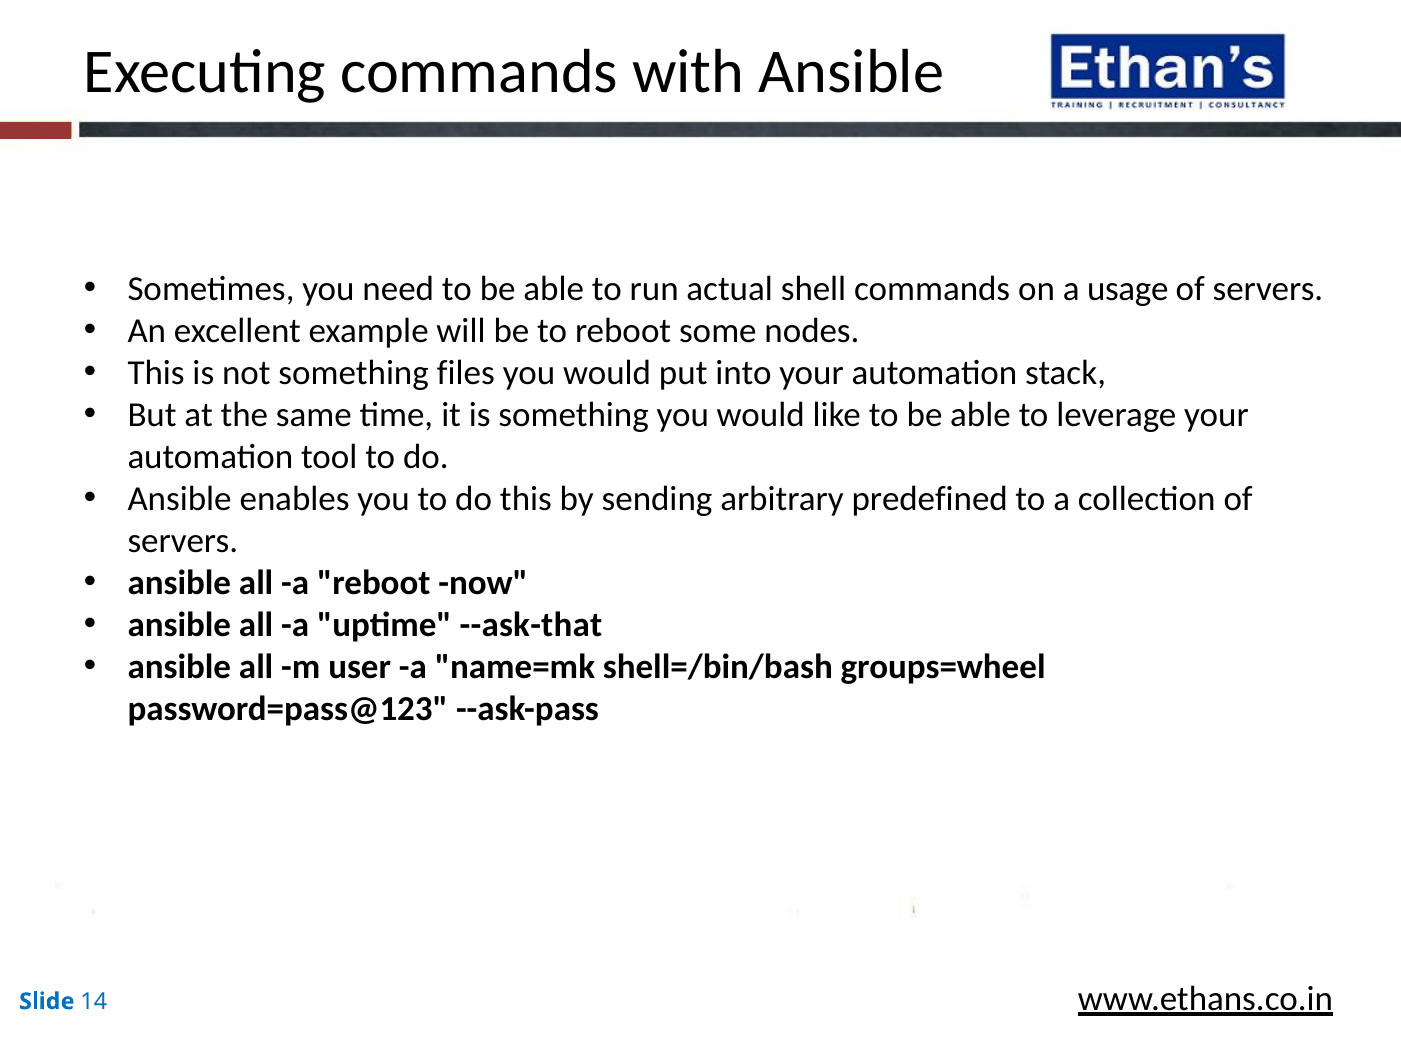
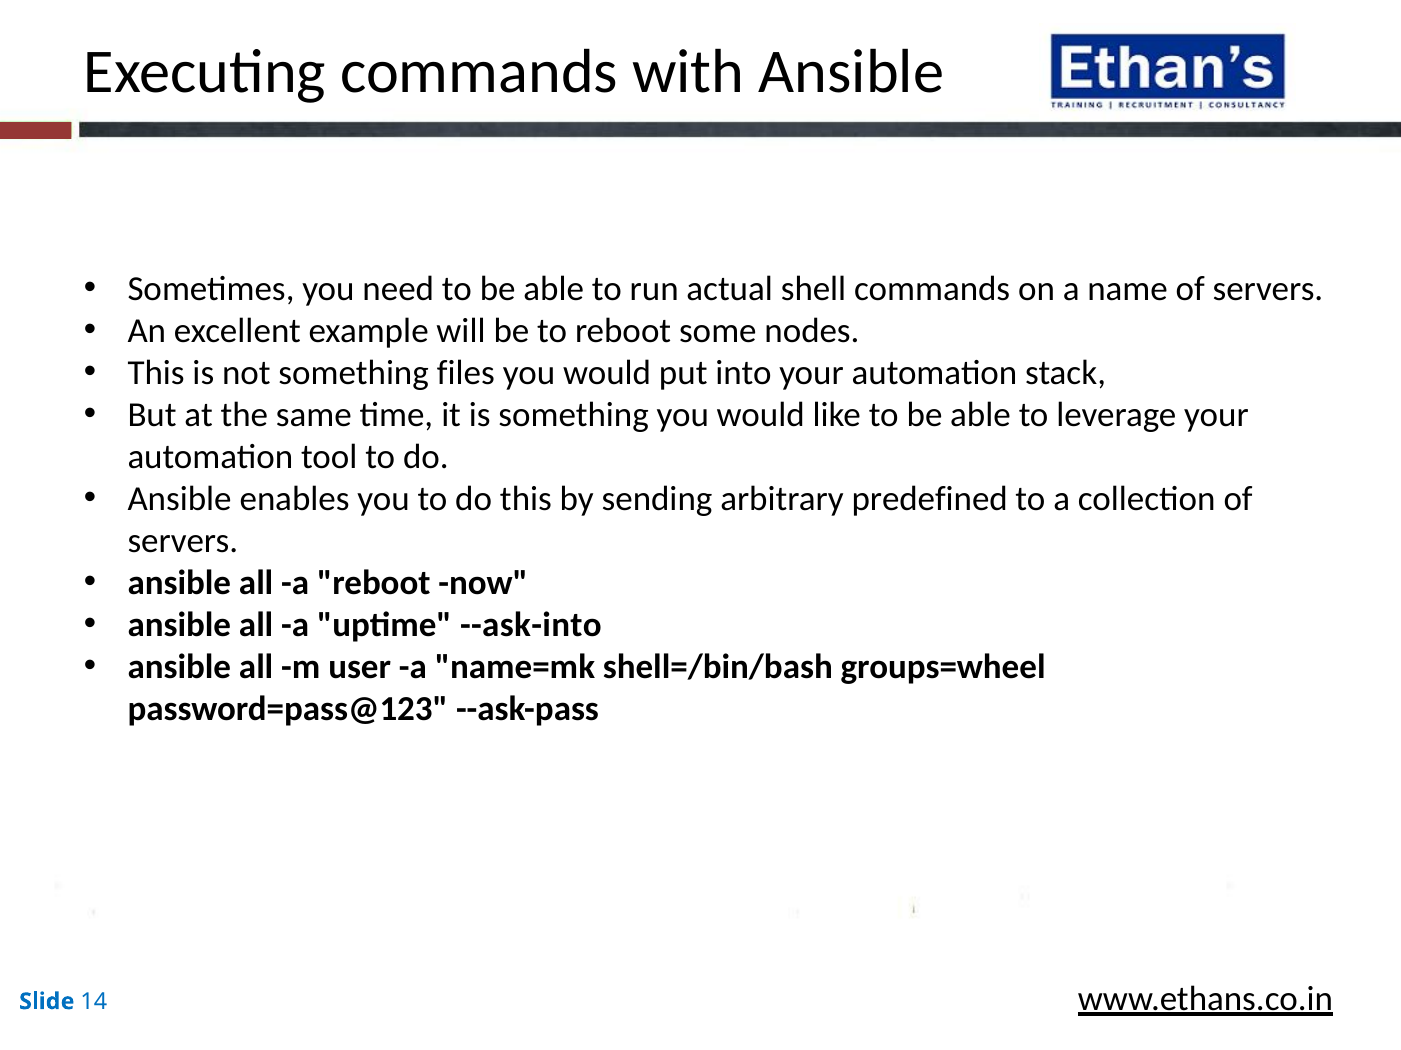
usage: usage -> name (1128, 289)
--ask-that: --ask-that -> --ask-into (531, 626)
